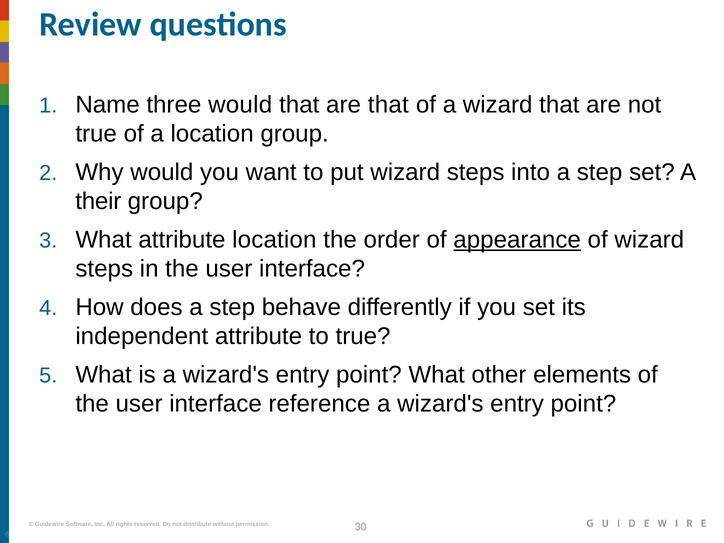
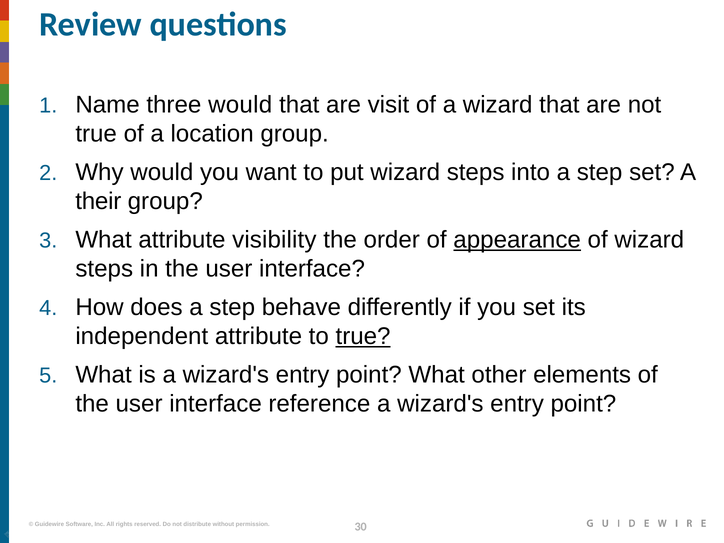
are that: that -> visit (388, 105)
attribute location: location -> visibility (274, 240)
true underline: none -> present (363, 336)
